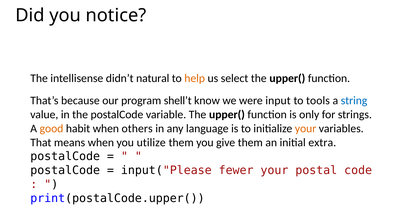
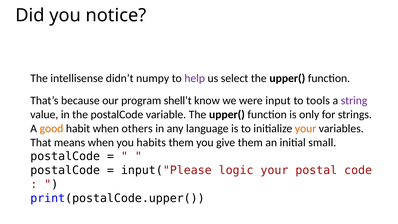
natural: natural -> numpy (153, 78)
help colour: orange -> purple (195, 78)
string colour: blue -> purple (354, 101)
utilize: utilize -> habits (151, 142)
extra: extra -> small (322, 142)
fewer: fewer -> logic (236, 170)
